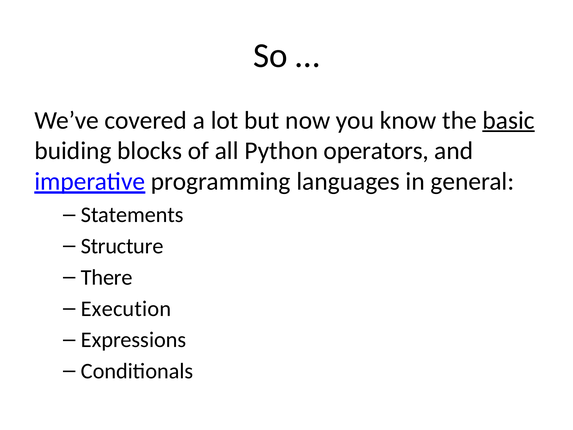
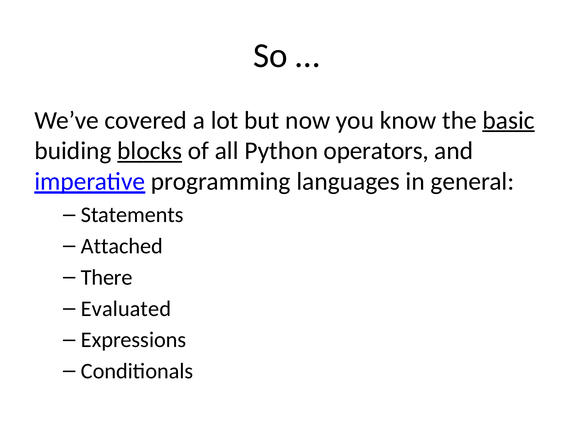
blocks underline: none -> present (150, 151)
Structure: Structure -> Attached (122, 246)
Execution: Execution -> Evaluated (126, 308)
